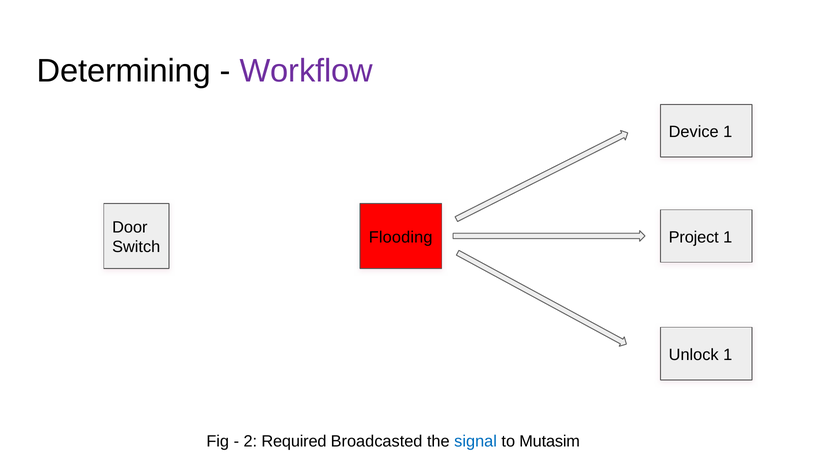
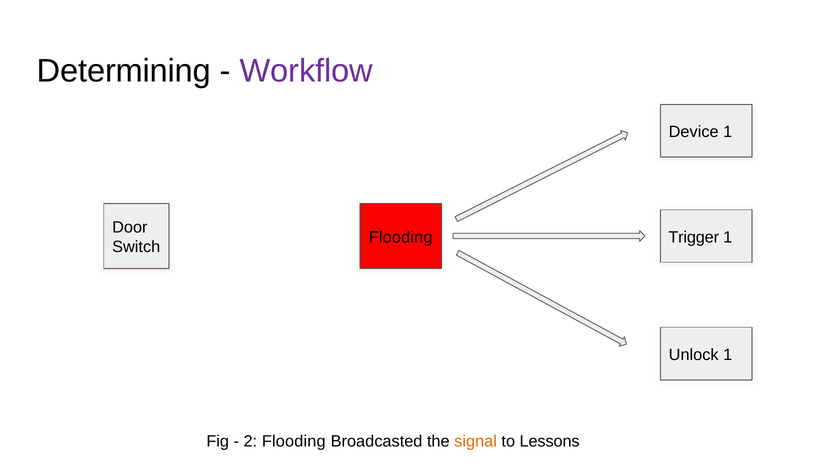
Project: Project -> Trigger (694, 237)
2 Required: Required -> Flooding (294, 441)
signal colour: blue -> orange (476, 441)
Mutasim: Mutasim -> Lessons (550, 441)
